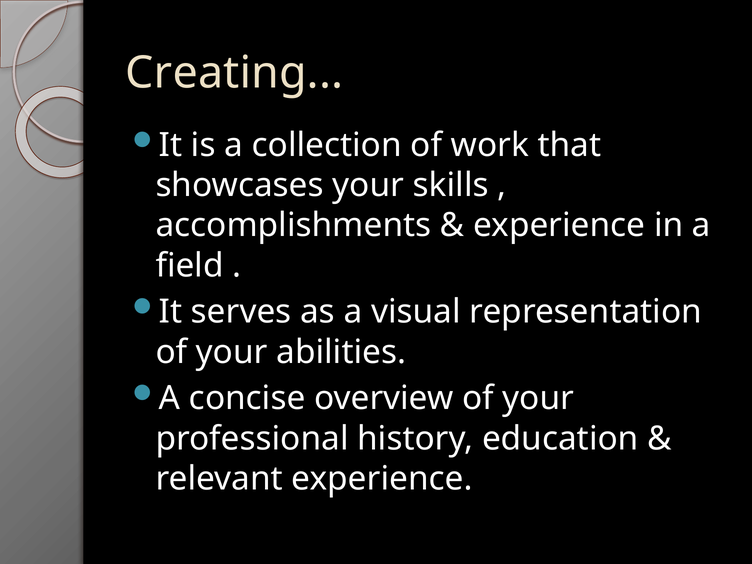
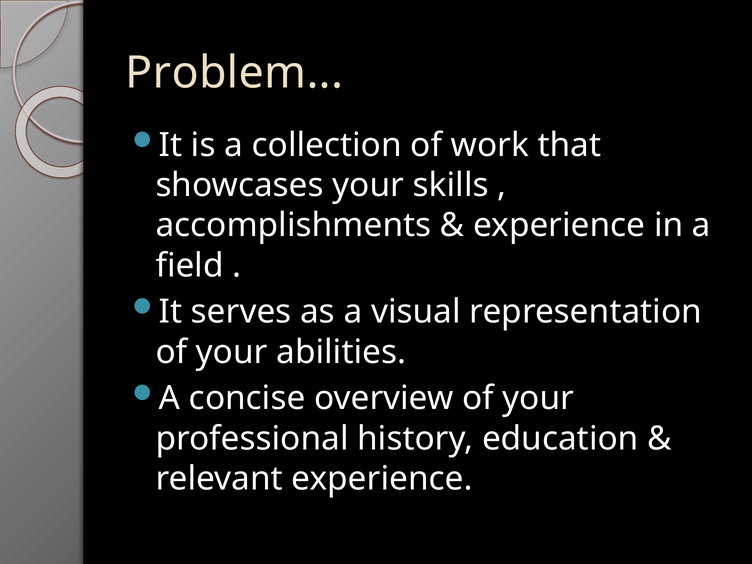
Creating: Creating -> Problem (234, 73)
